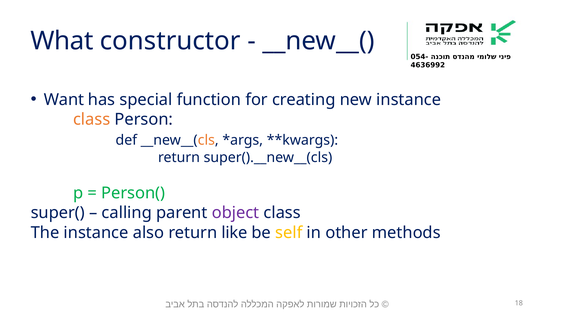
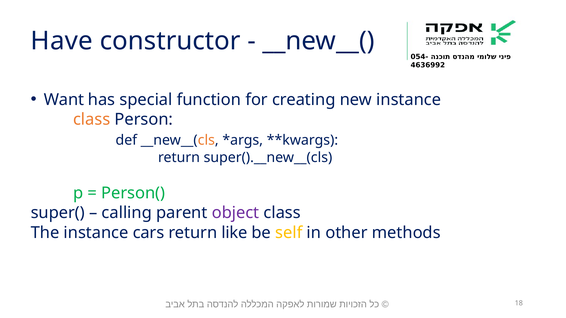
What: What -> Have (62, 41)
also: also -> cars (149, 233)
